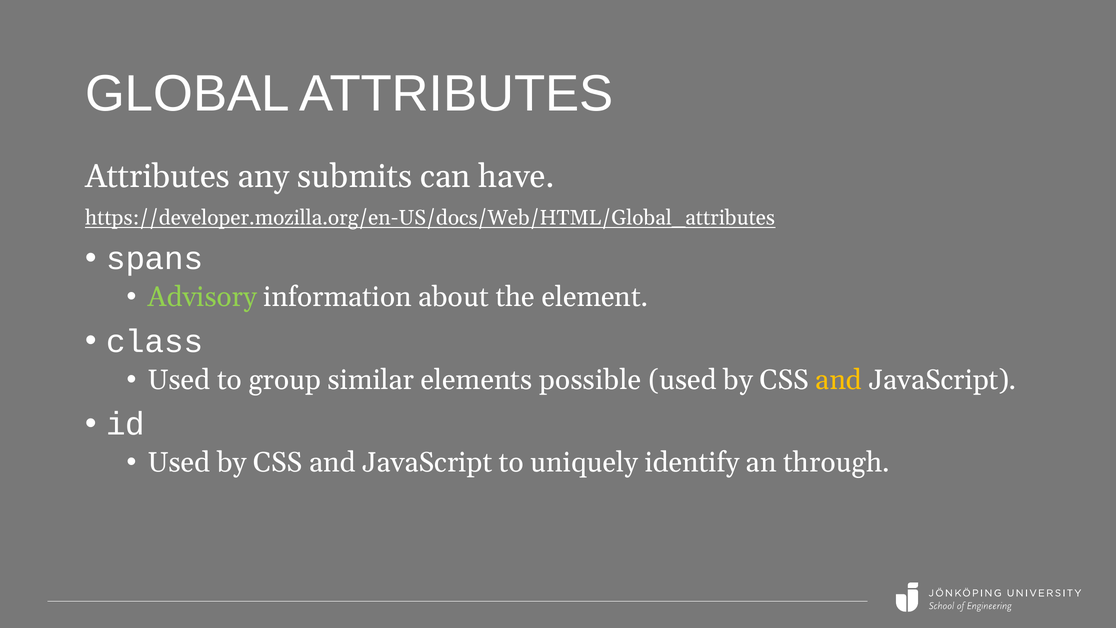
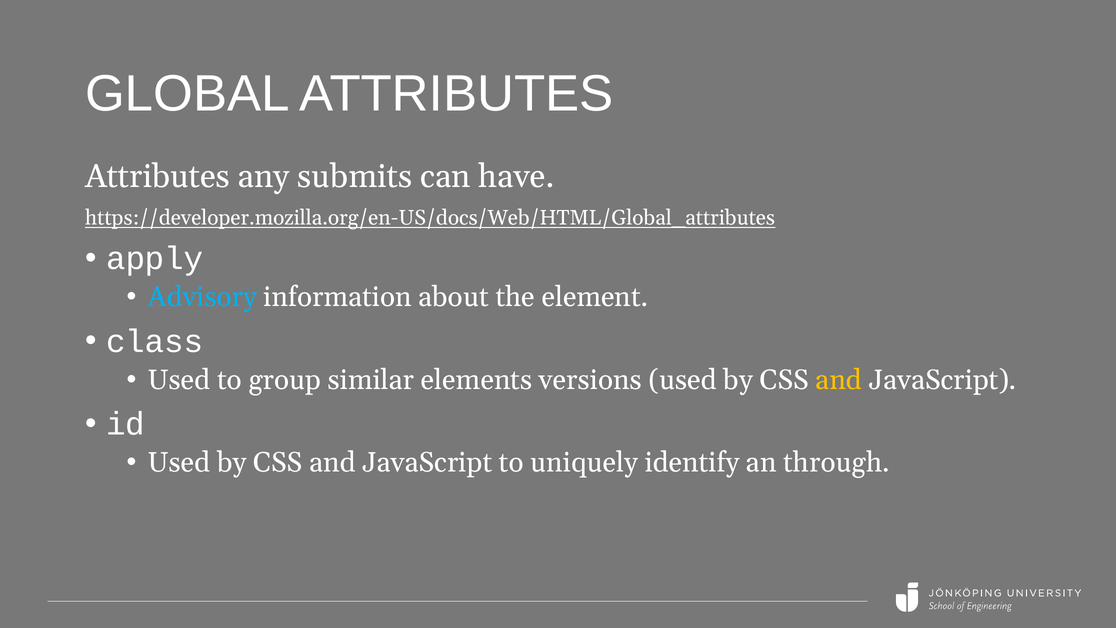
spans: spans -> apply (155, 259)
Advisory colour: light green -> light blue (202, 297)
possible: possible -> versions (590, 380)
